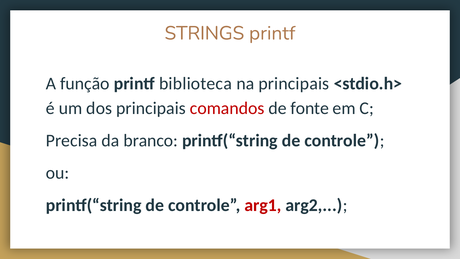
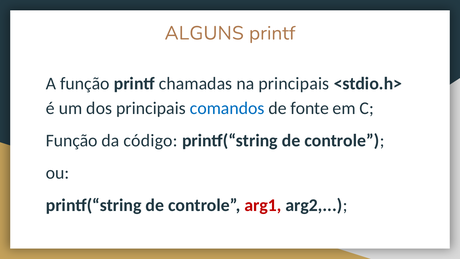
STRINGS: STRINGS -> ALGUNS (204, 33)
biblioteca: biblioteca -> chamadas (196, 84)
comandos colour: red -> blue (227, 108)
Precisa: Precisa -> Função (72, 140)
branco: branco -> código (151, 140)
